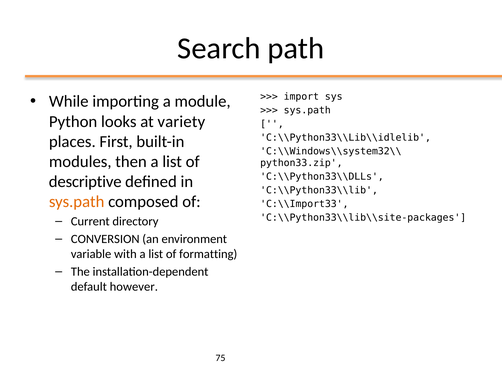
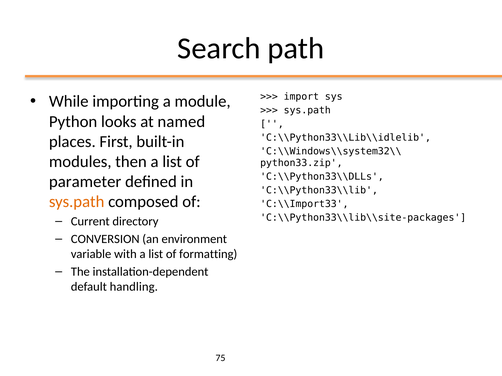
variety: variety -> named (181, 122)
descriptive: descriptive -> parameter (85, 182)
however: however -> handling (134, 287)
